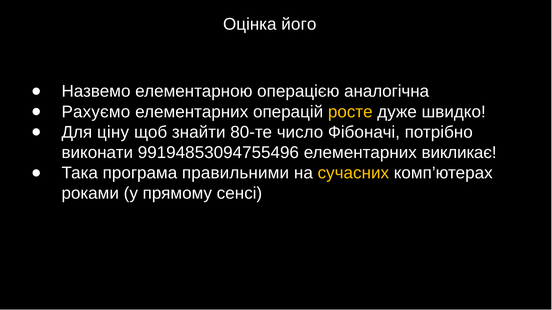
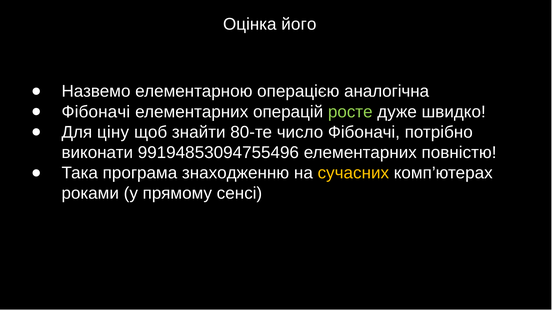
Рахуємо: Рахуємо -> Фібоначі (96, 112)
росте colour: yellow -> light green (350, 112)
викликає: викликає -> повністю (459, 153)
правильними: правильними -> знаходженню (236, 173)
